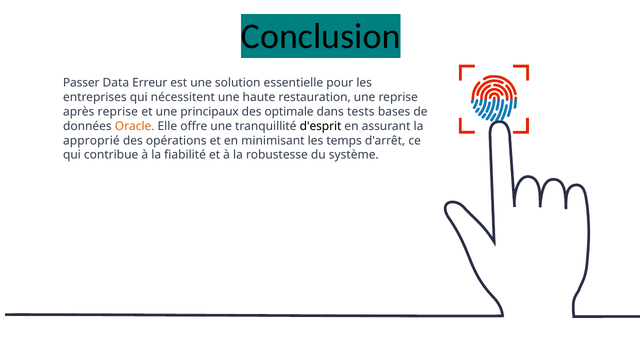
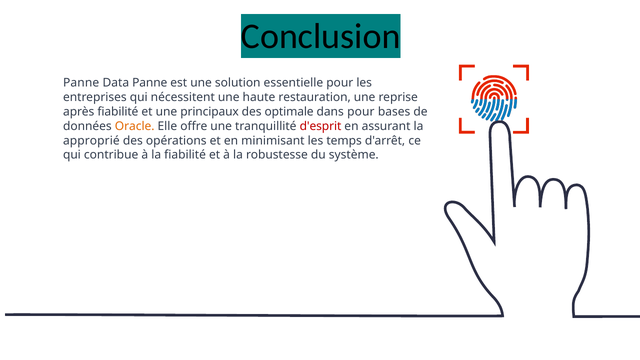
Passer: Passer -> Panne (81, 83)
Data Erreur: Erreur -> Panne (150, 83)
après reprise: reprise -> fiabilité (118, 112)
dans tests: tests -> pour (361, 112)
d'esprit colour: black -> red (320, 126)
